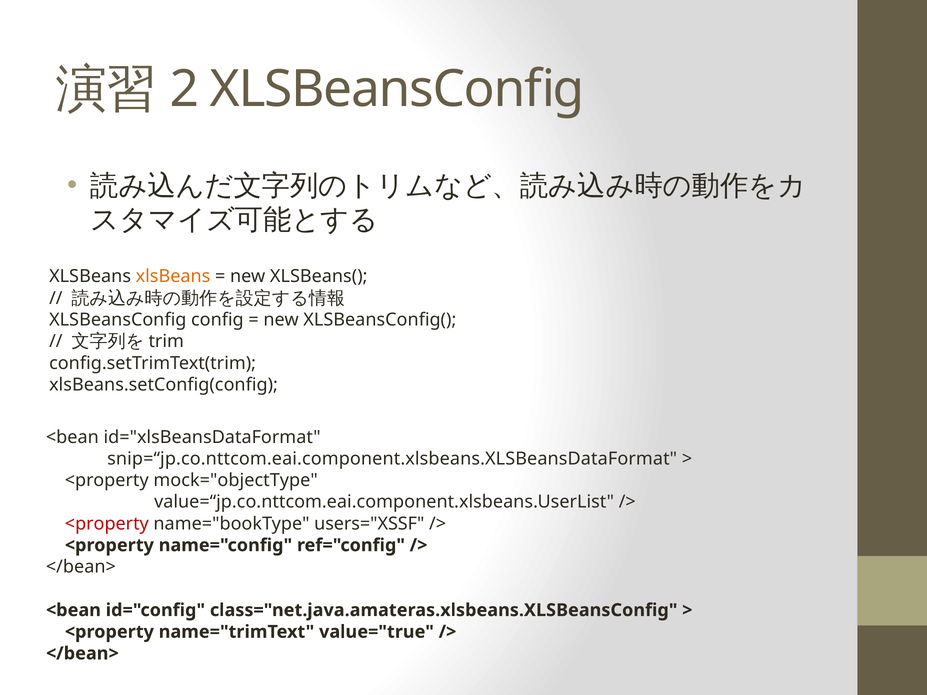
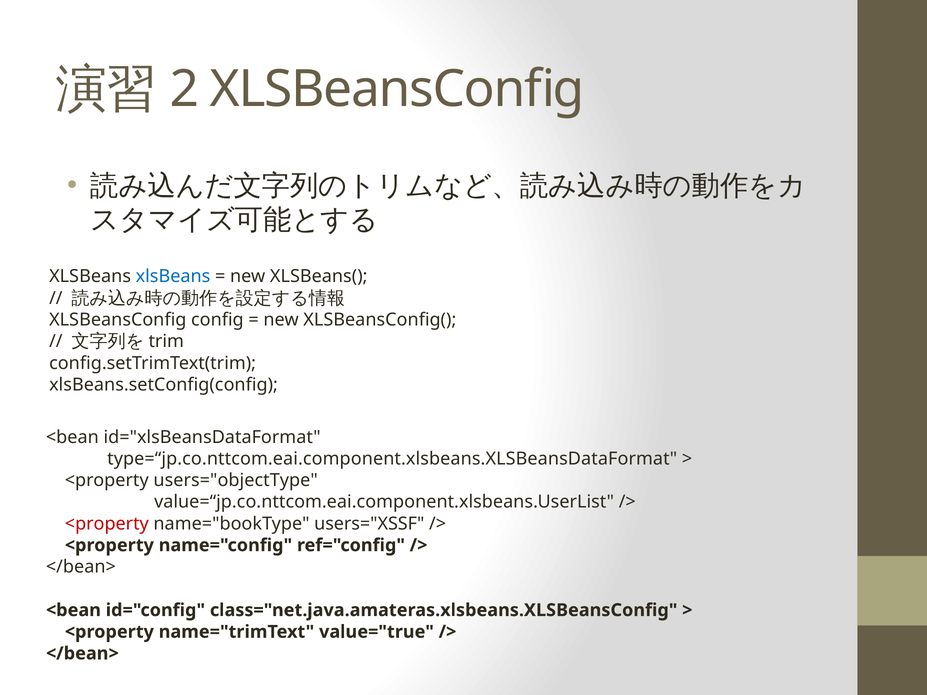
xlsBeans colour: orange -> blue (173, 277)
snip=“jp.co.nttcom.eai.component.xlsbeans.XLSBeansDataFormat: snip=“jp.co.nttcom.eai.component.xlsbeans.XLSBeansDataFormat -> type=“jp.co.nttcom.eai.component.xlsbeans.XLSBeansDataFormat (392, 459)
mock="objectType: mock="objectType -> users="objectType (236, 481)
